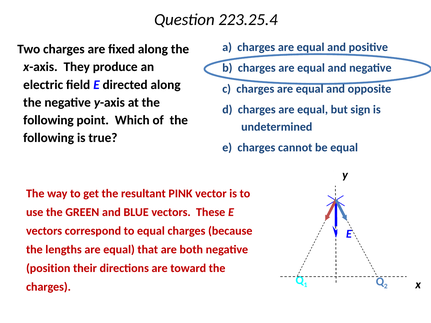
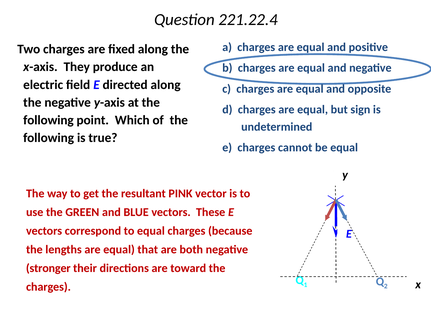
223.25.4: 223.25.4 -> 221.22.4 (248, 20)
position: position -> stronger (48, 268)
